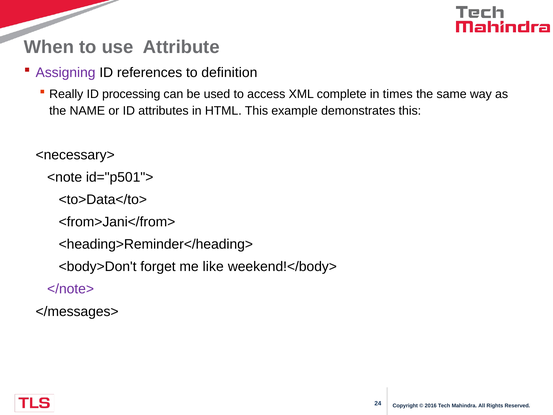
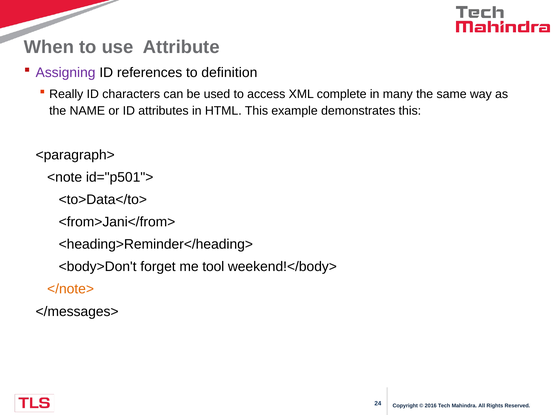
processing: processing -> characters (131, 94)
times: times -> many (398, 94)
<necessary>: <necessary> -> <paragraph> (75, 155)
like: like -> tool (213, 267)
</note> colour: purple -> orange (71, 289)
